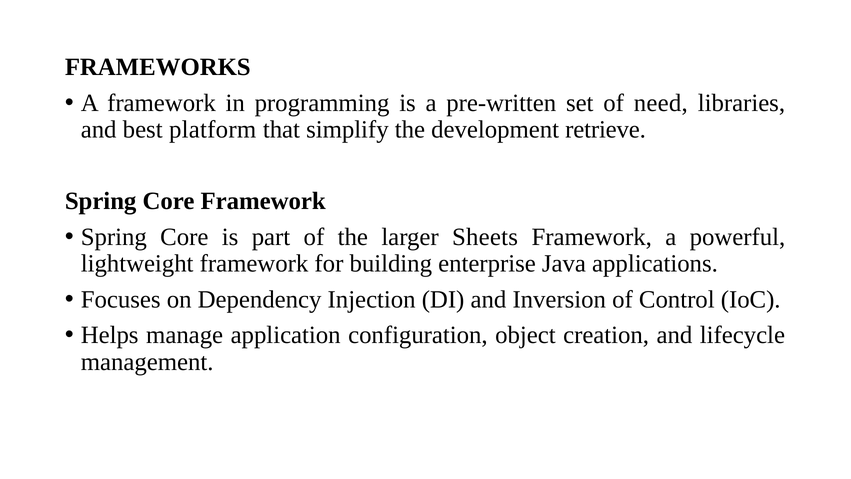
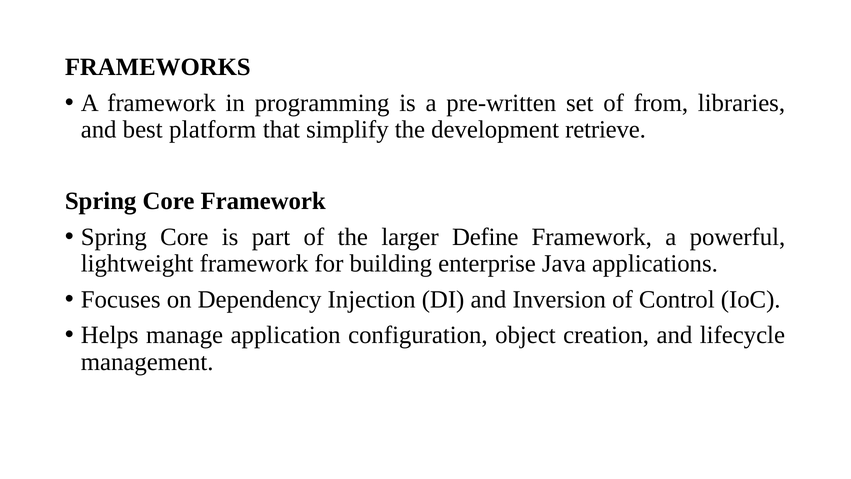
need: need -> from (661, 103)
Sheets: Sheets -> Define (485, 237)
